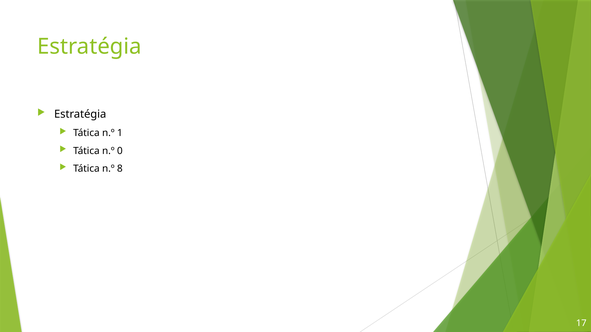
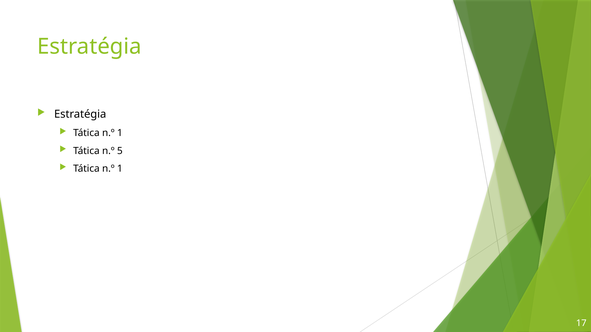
0: 0 -> 5 (120, 151)
8: 8 -> 1 (120, 169)
